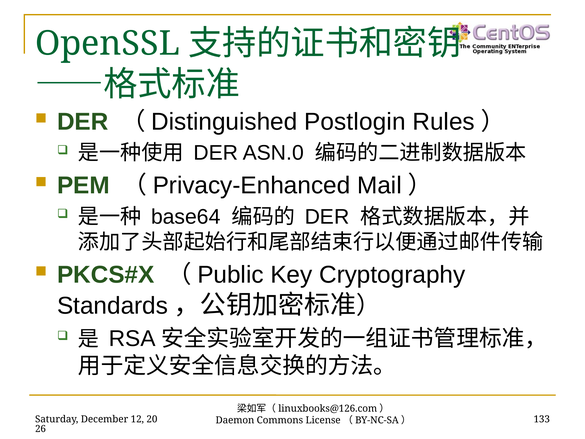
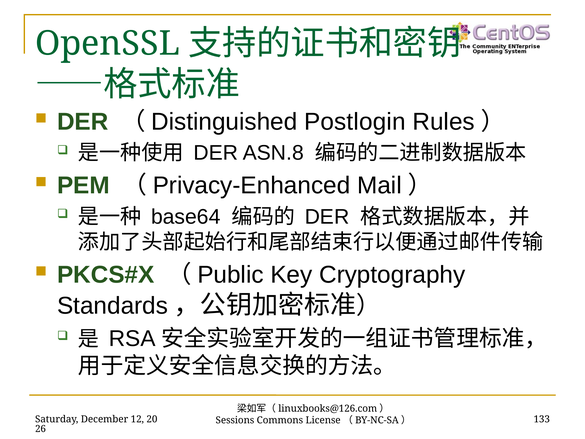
ASN.0: ASN.0 -> ASN.8 (273, 153)
Daemon: Daemon -> Sessions (235, 420)
